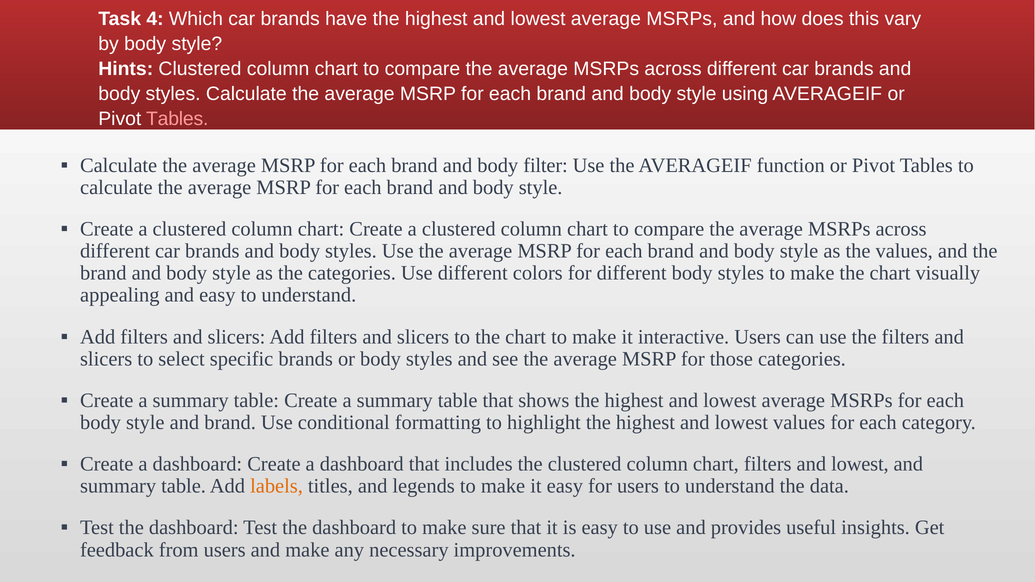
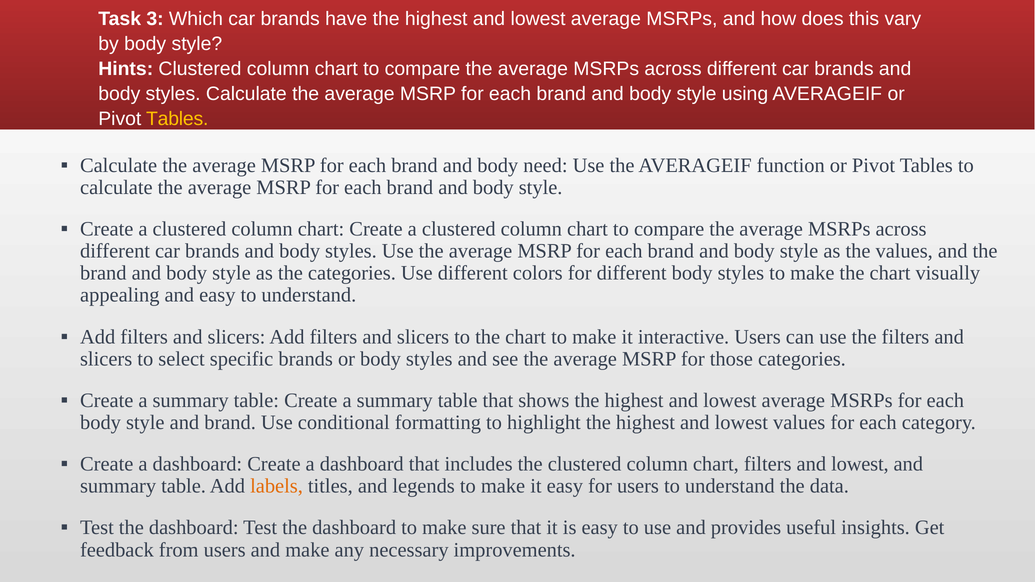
4: 4 -> 3 (155, 19)
Tables colour: pink -> yellow (177, 119)
filter: filter -> need (545, 165)
